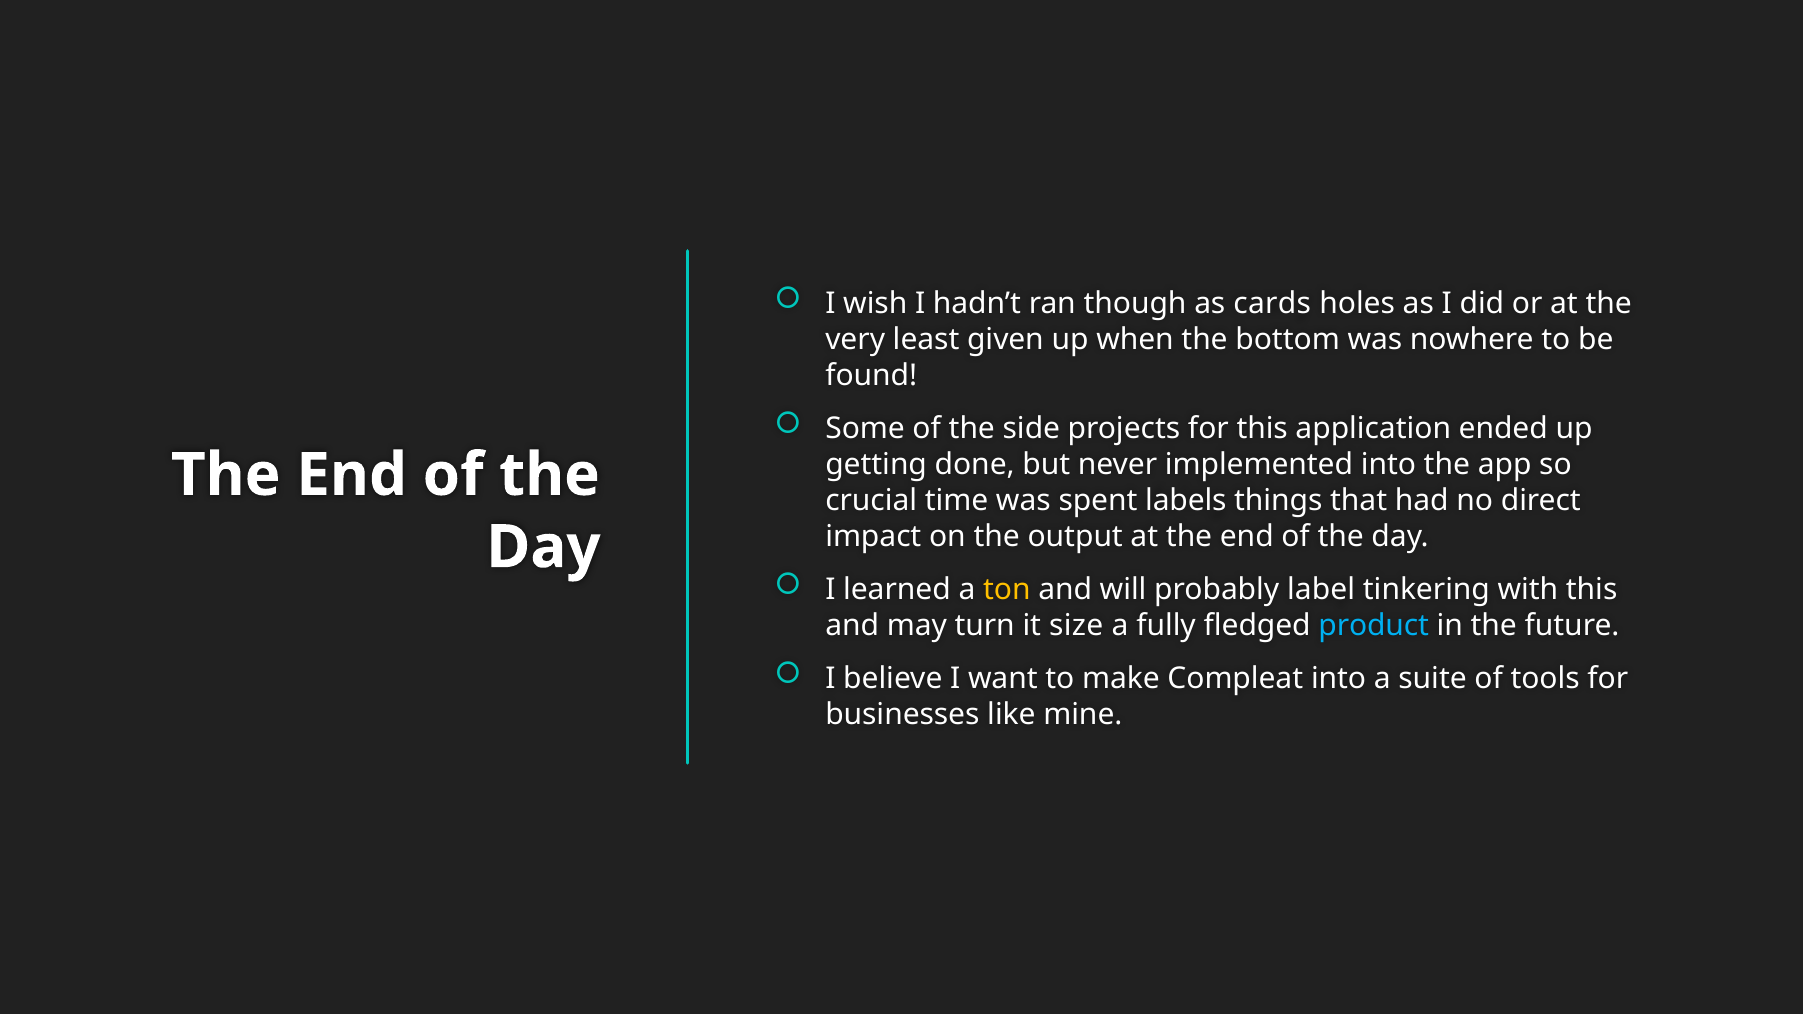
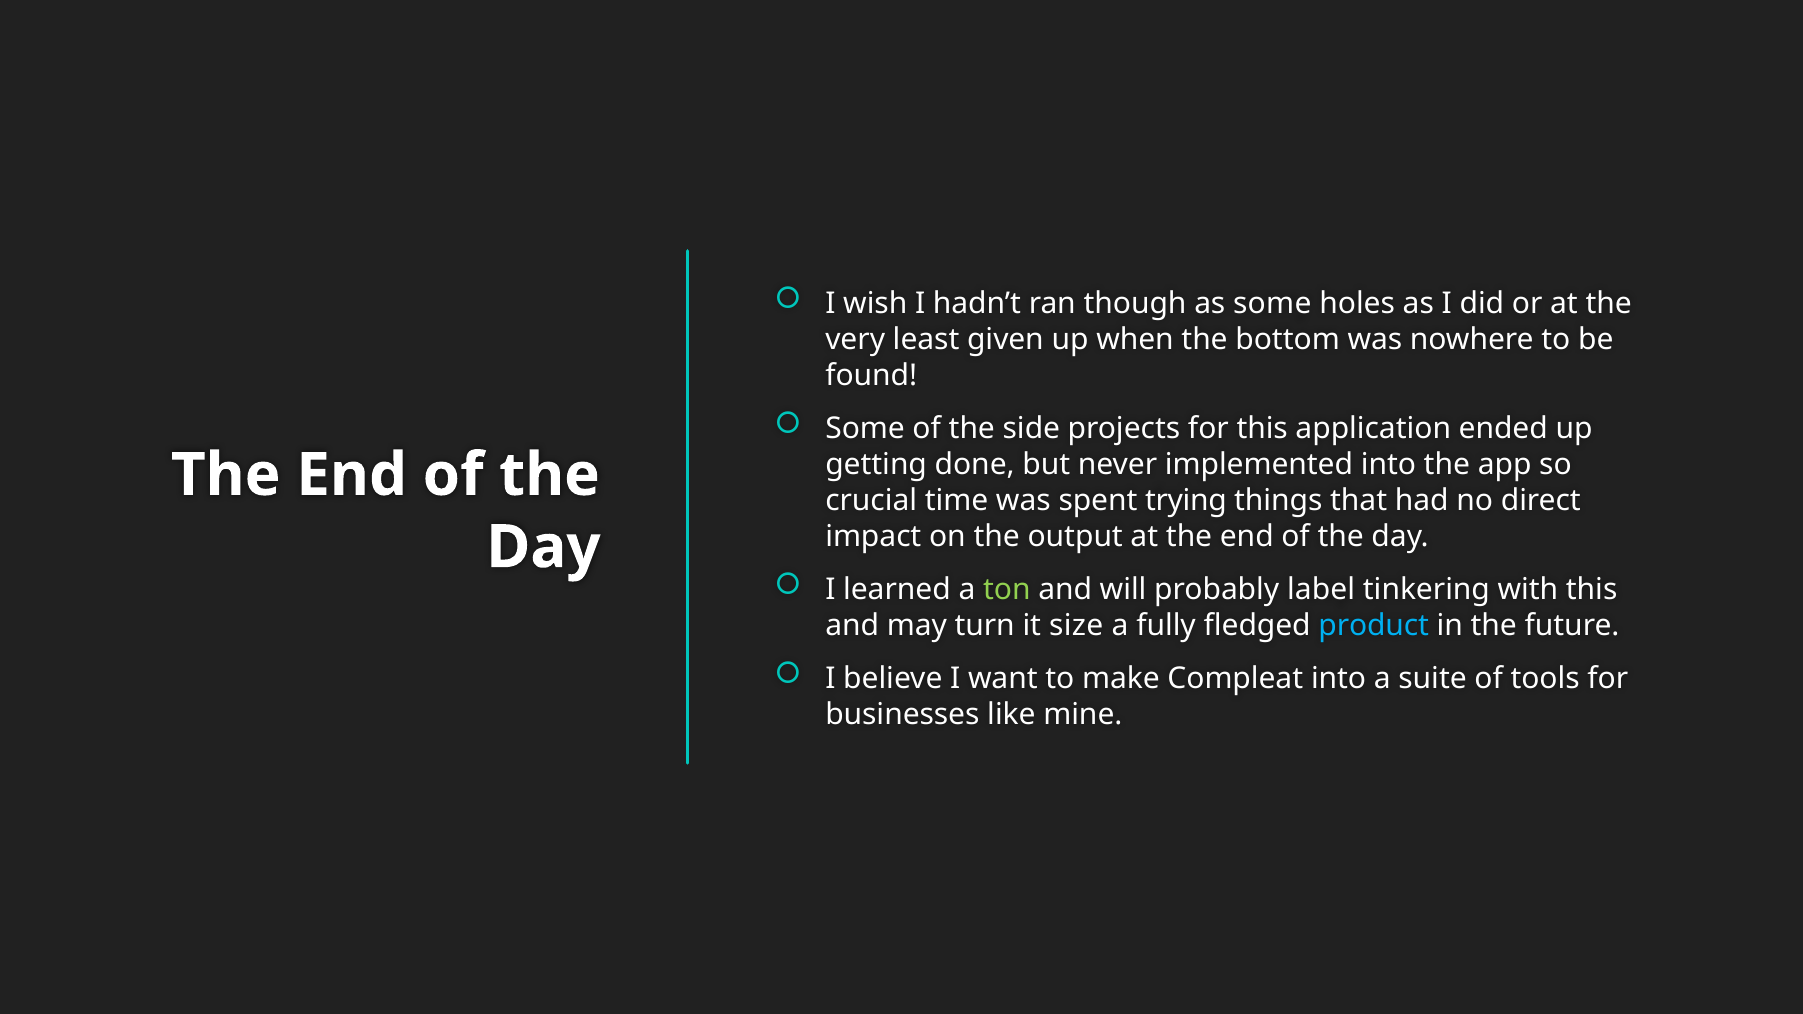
as cards: cards -> some (1272, 303)
labels: labels -> trying (1186, 500)
ton colour: yellow -> light green (1007, 590)
